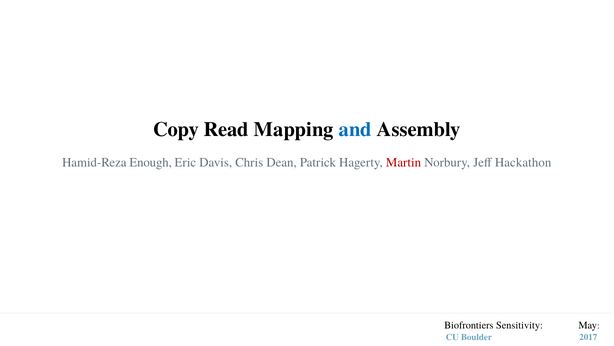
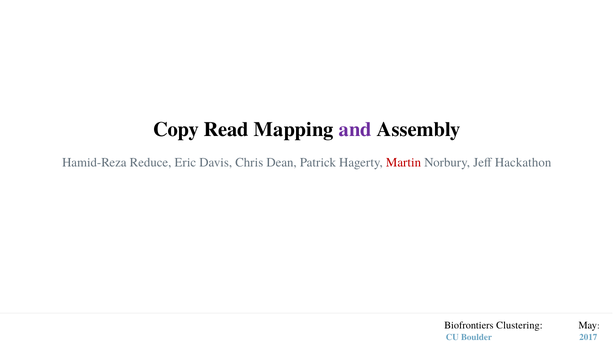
and colour: blue -> purple (355, 129)
Enough: Enough -> Reduce (151, 162)
Sensitivity: Sensitivity -> Clustering (519, 325)
